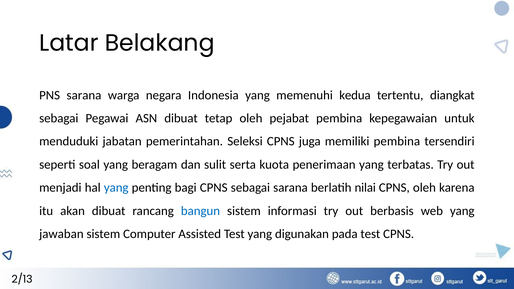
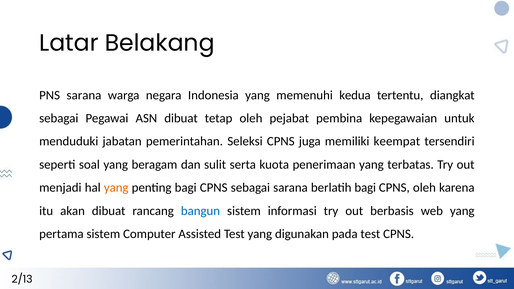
memiliki pembina: pembina -> keempat (397, 141)
yang colour: blue -> orange (116, 188)
berlatih nilai: nilai -> bagi (365, 188)
jawaban: jawaban -> pertama (61, 234)
